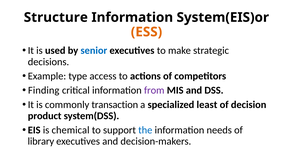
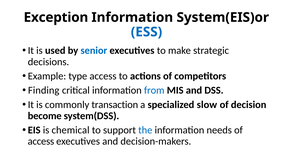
Structure: Structure -> Exception (56, 17)
ESS colour: orange -> blue (146, 32)
from colour: purple -> blue (154, 90)
least: least -> slow (207, 104)
product: product -> become (45, 116)
library: library -> access (41, 141)
